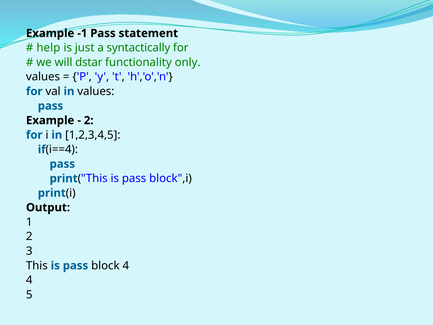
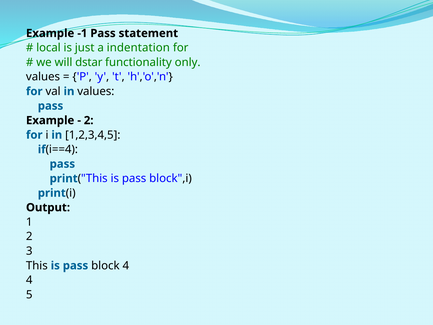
help: help -> local (48, 48)
syntactically: syntactically -> indentation (138, 48)
